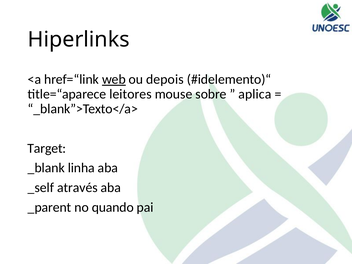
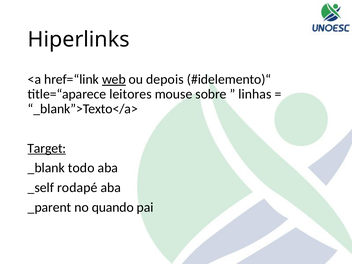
aplica: aplica -> linhas (255, 94)
Target underline: none -> present (47, 148)
linha: linha -> todo (81, 168)
através: através -> rodapé (77, 188)
